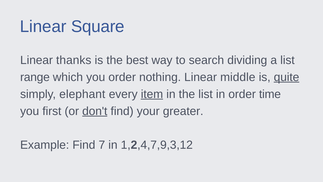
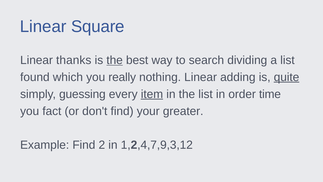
the underline: none -> present (115, 60)
range: range -> found (35, 77)
you order: order -> really (122, 77)
middle: middle -> adding (238, 77)
elephant: elephant -> guessing (82, 94)
first: first -> fact (52, 111)
don't underline: present -> none (95, 111)
7: 7 -> 2 (102, 145)
